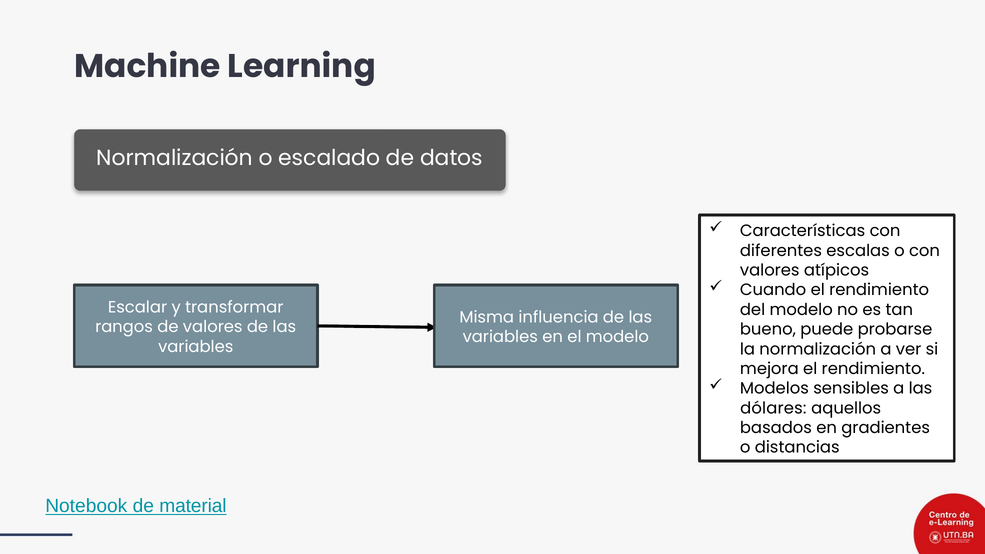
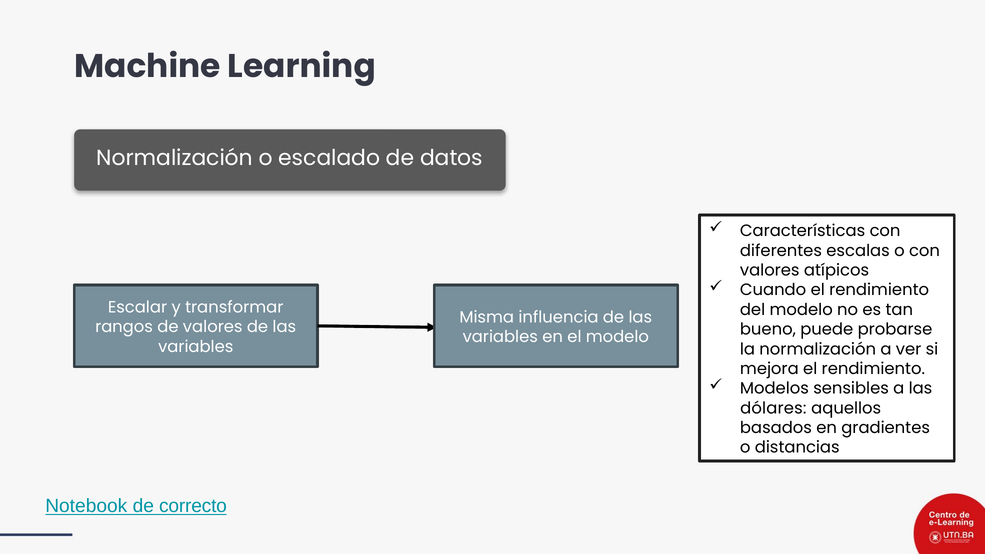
material: material -> correcto (193, 506)
